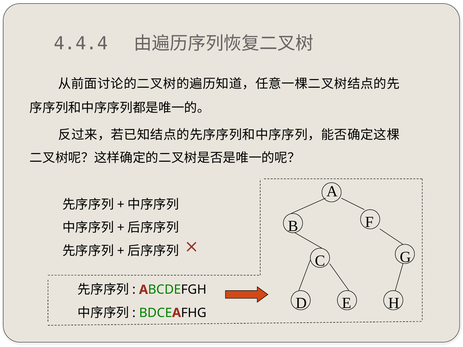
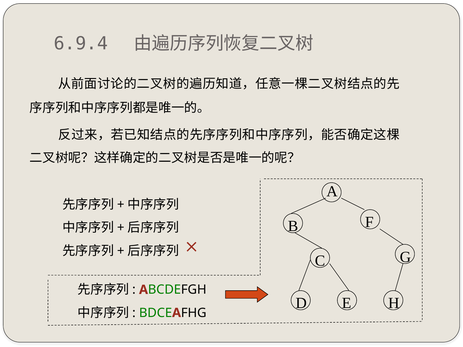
4.4.4: 4.4.4 -> 6.9.4 (81, 44)
